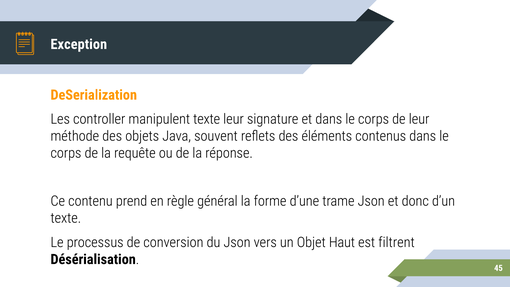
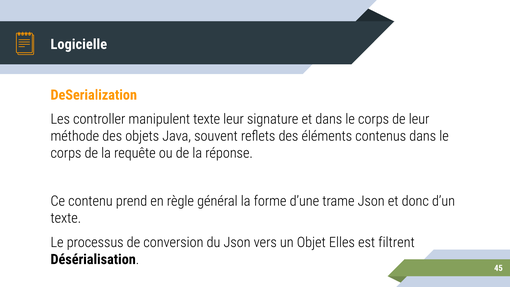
Exception: Exception -> Logicielle (79, 44)
Haut: Haut -> Elles (342, 242)
